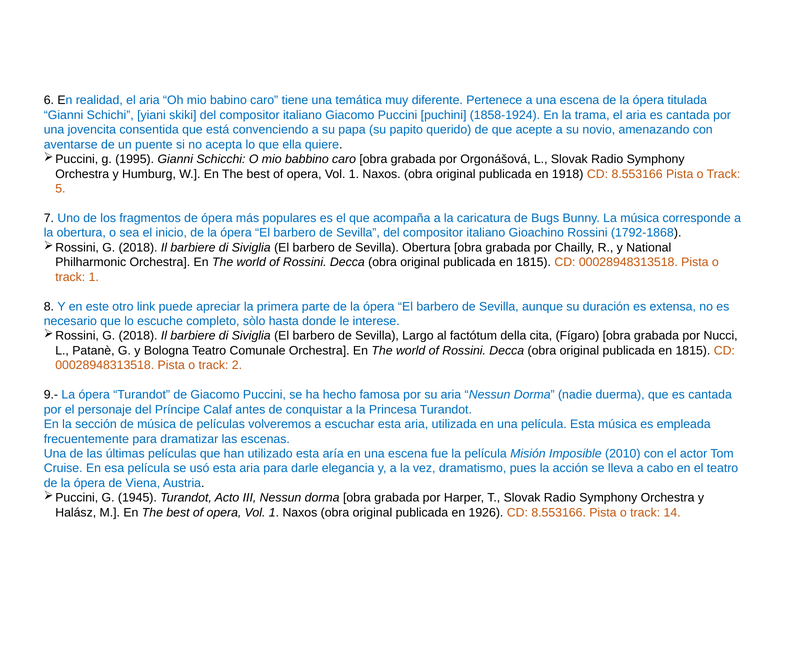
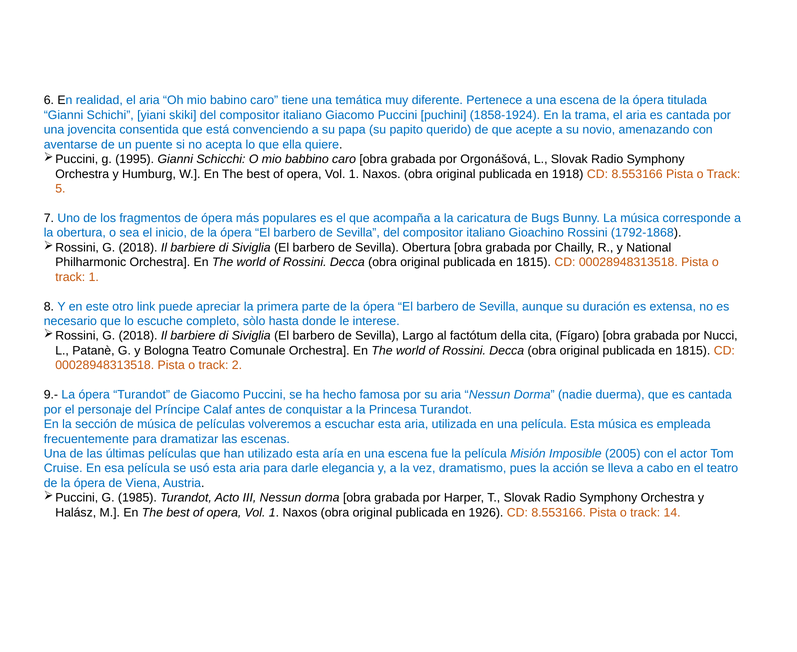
2010: 2010 -> 2005 (623, 454)
1945: 1945 -> 1985 (137, 498)
